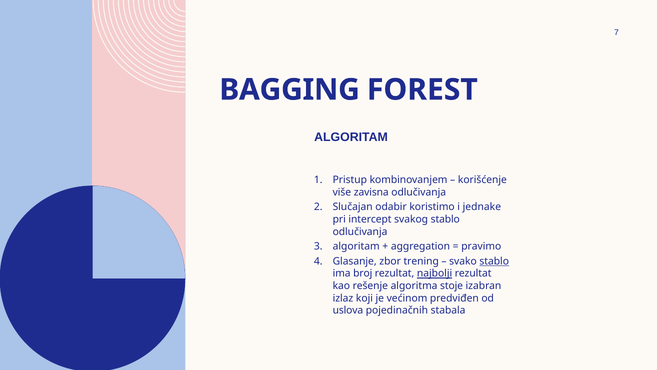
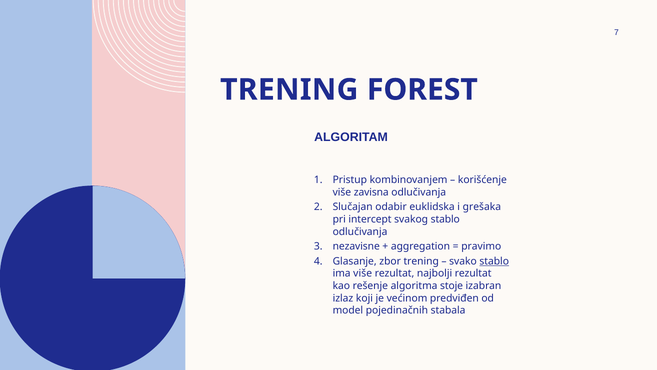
BAGGING: BAGGING -> TRENING (289, 90)
koristimo: koristimo -> euklidska (432, 207)
jednake: jednake -> grešaka (482, 207)
algoritam: algoritam -> nezavisne (356, 246)
ima broj: broj -> više (363, 273)
najbolji underline: present -> none (435, 273)
uslova: uslova -> model (348, 310)
